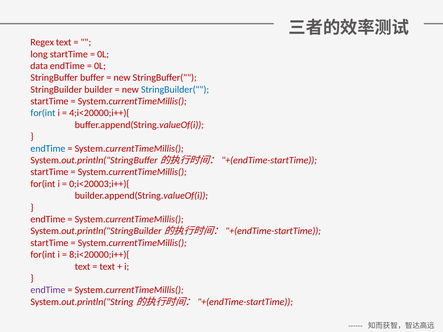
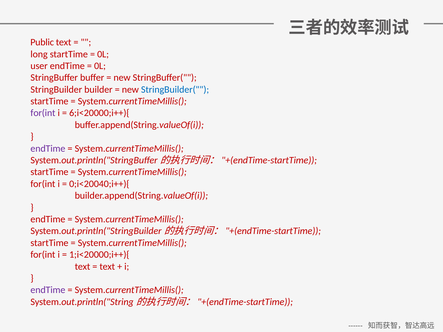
Regex: Regex -> Public (42, 42)
data: data -> user (39, 66)
for(int colour: blue -> purple (43, 113)
4;i<20000;i++){: 4;i<20000;i++){ -> 6;i<20000;i++){ (99, 113)
endTime colour: blue -> purple (48, 149)
0;i<20003;i++){: 0;i<20003;i++){ -> 0;i<20040;i++){ (99, 184)
8;i<20000;i++){: 8;i<20000;i++){ -> 1;i<20000;i++){ (99, 255)
